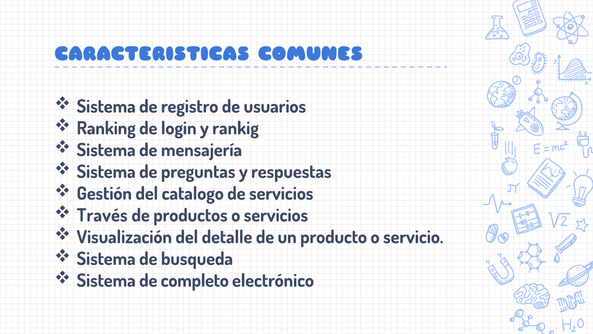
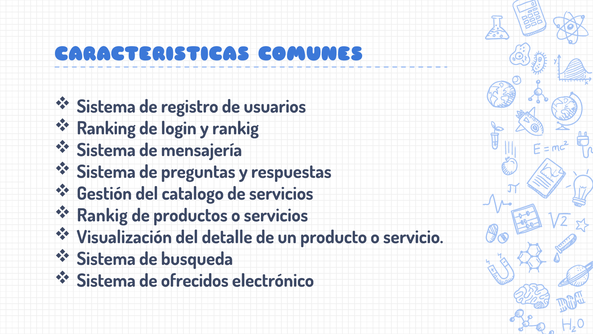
Través: Través -> Rankig (102, 215)
completo: completo -> ofrecidos (195, 280)
